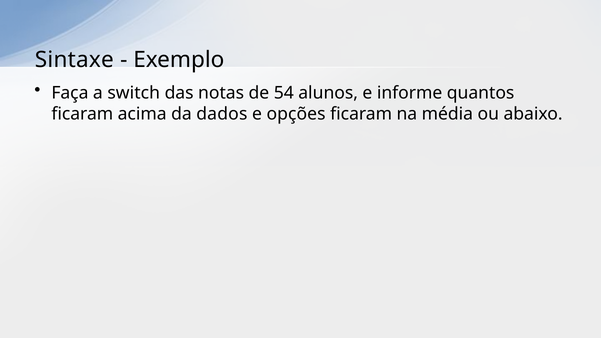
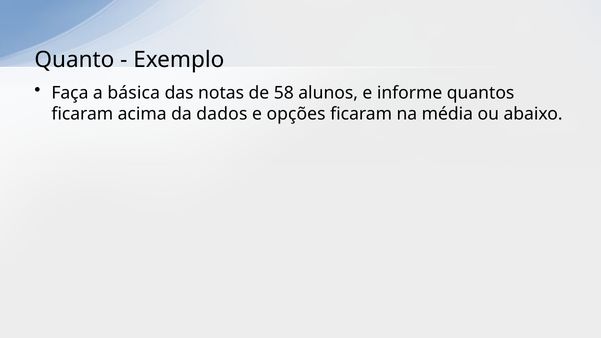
Sintaxe: Sintaxe -> Quanto (74, 60)
switch: switch -> básica (134, 93)
54: 54 -> 58 (284, 93)
